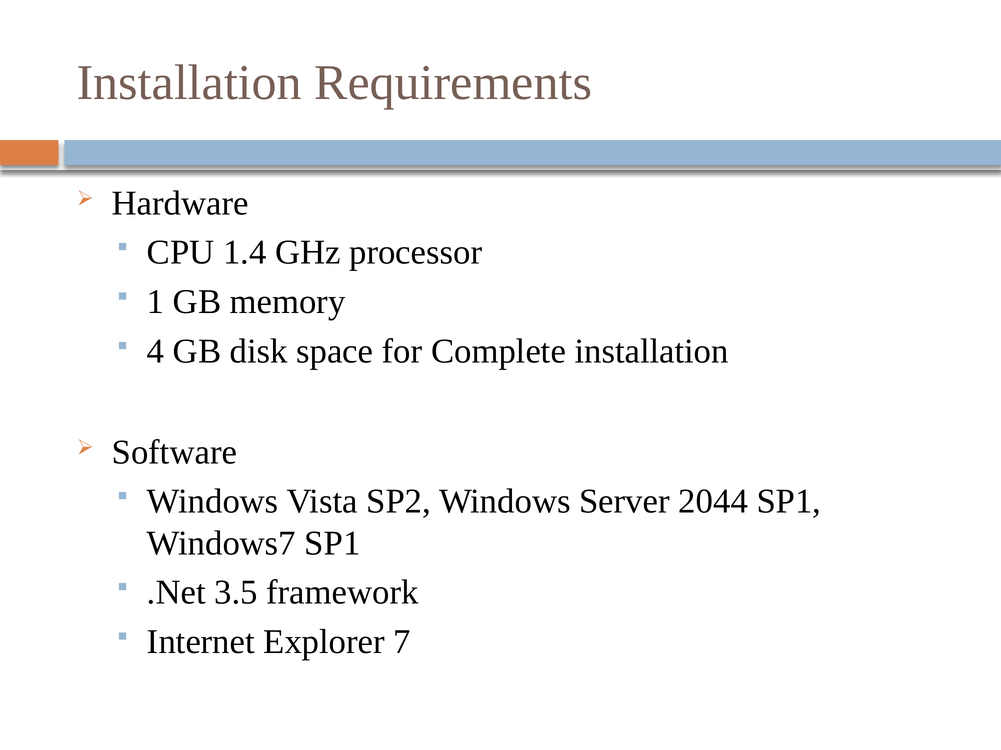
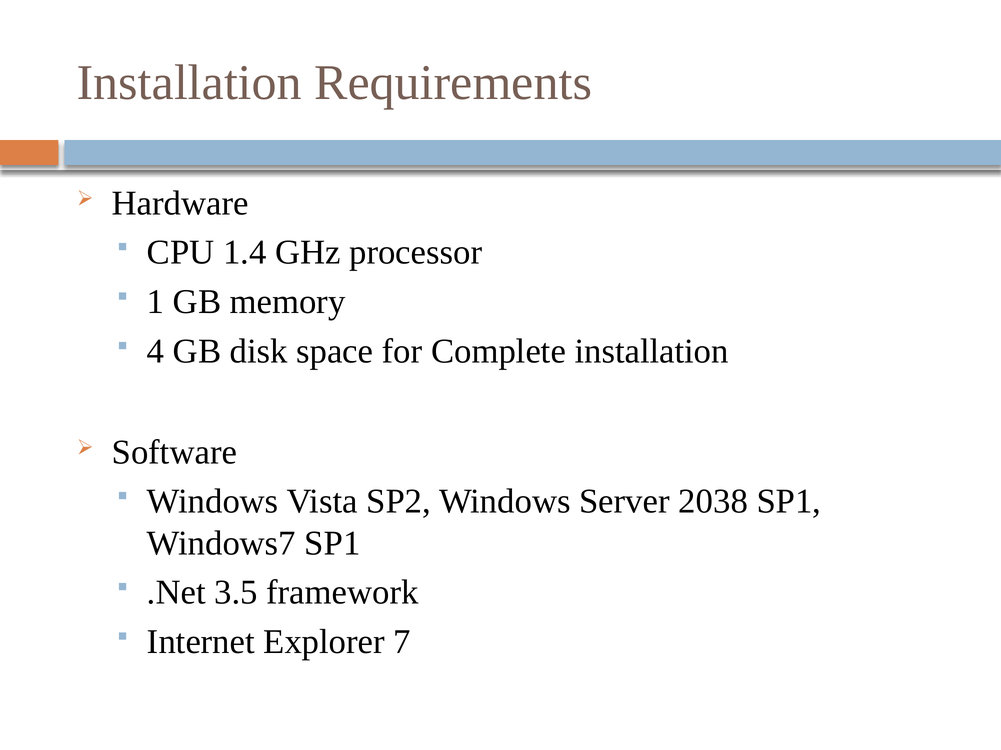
2044: 2044 -> 2038 (713, 502)
